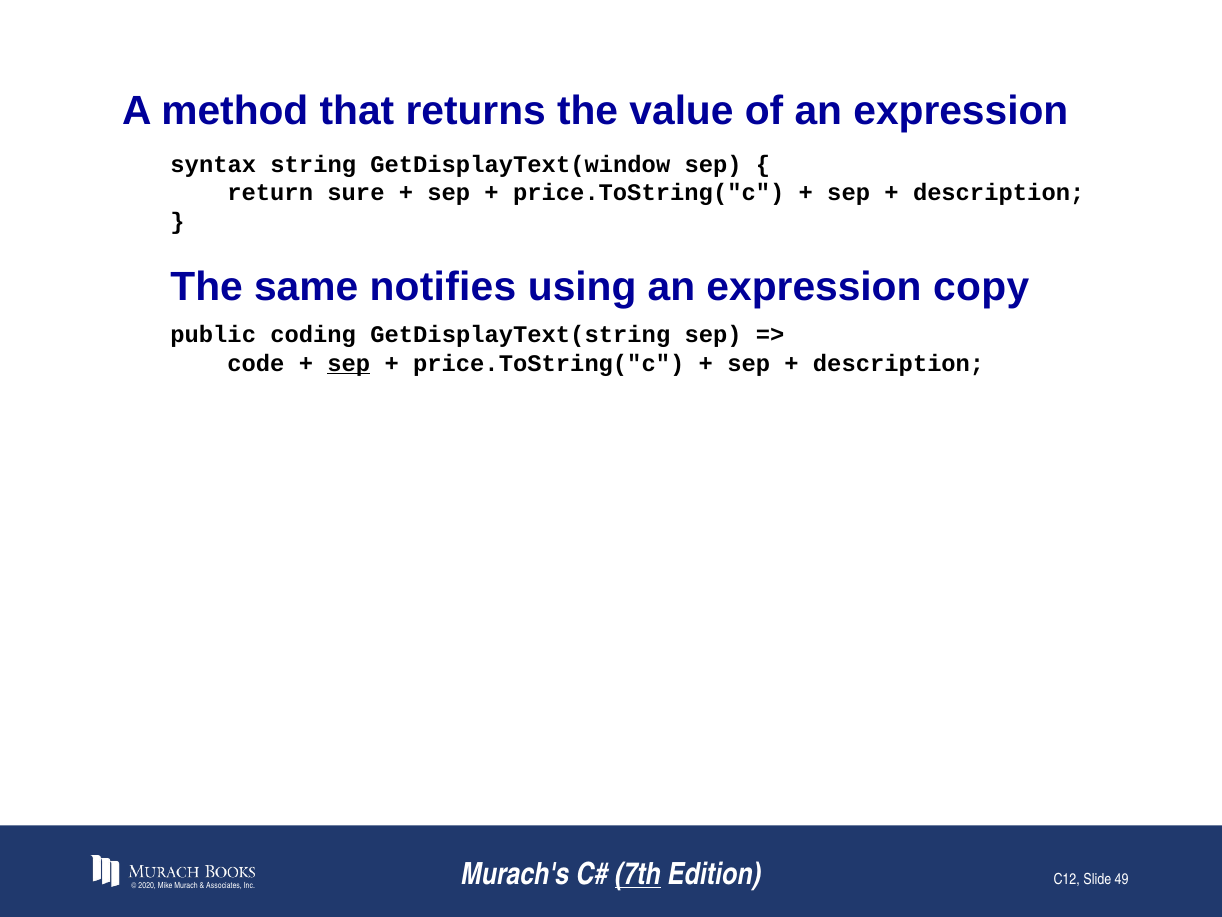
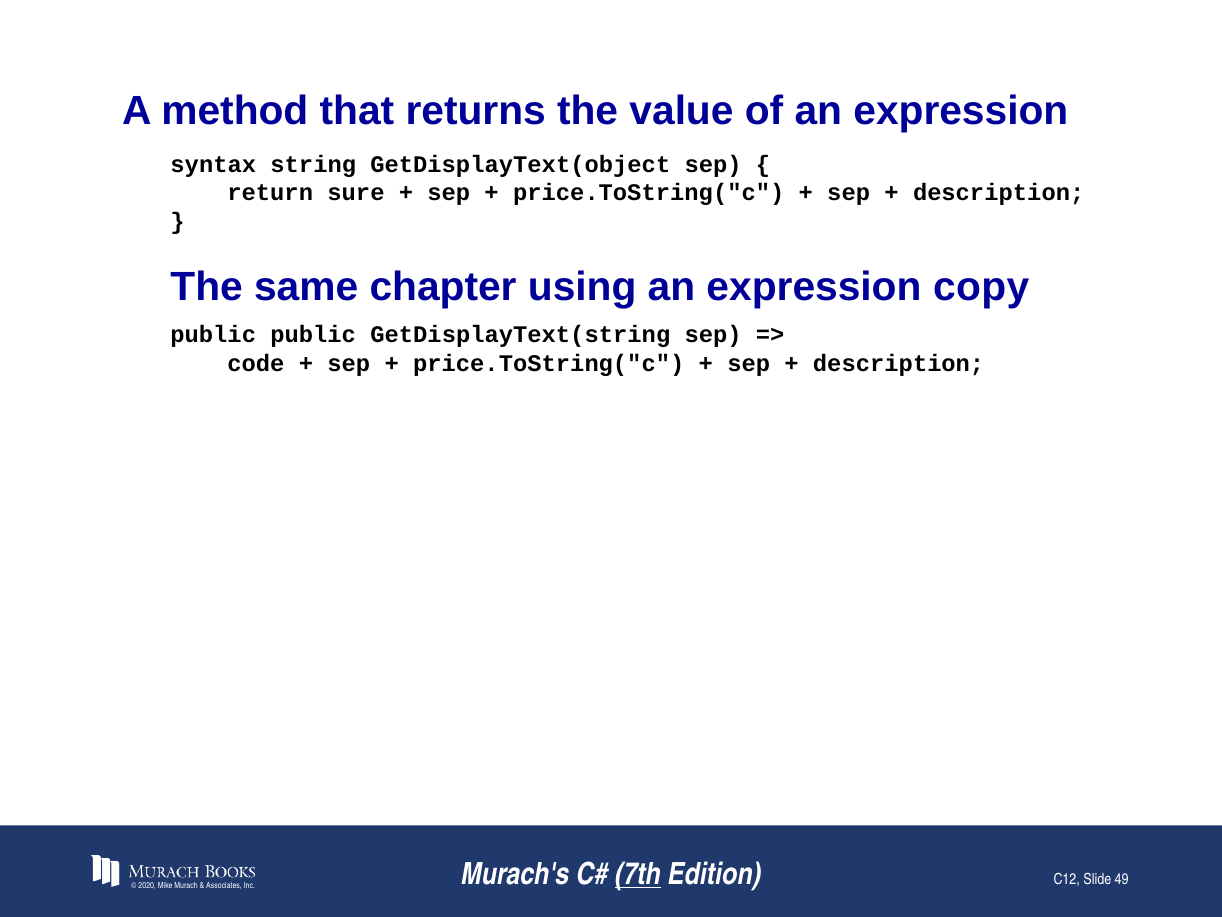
GetDisplayText(window: GetDisplayText(window -> GetDisplayText(object (520, 164)
notifies: notifies -> chapter (443, 287)
public coding: coding -> public (313, 335)
sep underline: present -> none (349, 363)
